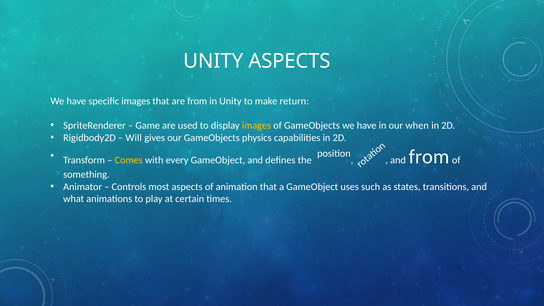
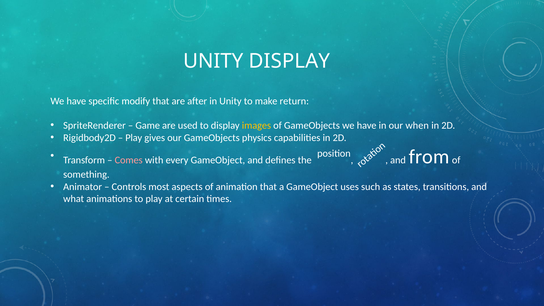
UNITY ASPECTS: ASPECTS -> DISPLAY (289, 61)
specific images: images -> modify (136, 101)
are from: from -> after (197, 101)
Will: Will -> Play (134, 138)
Comes colour: yellow -> pink (129, 160)
